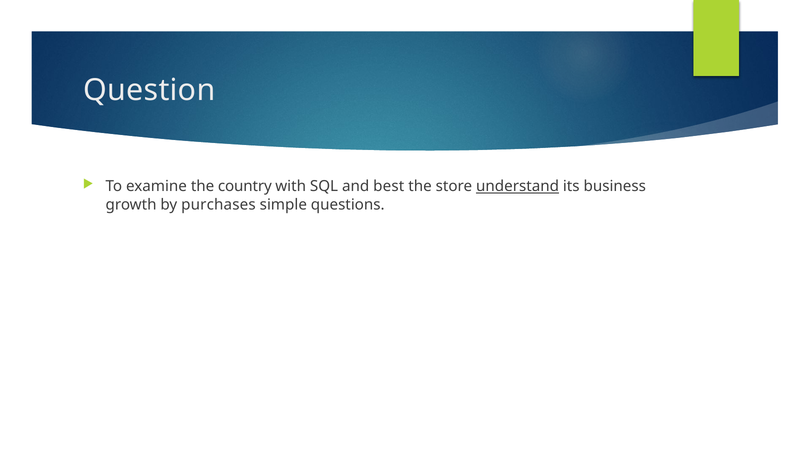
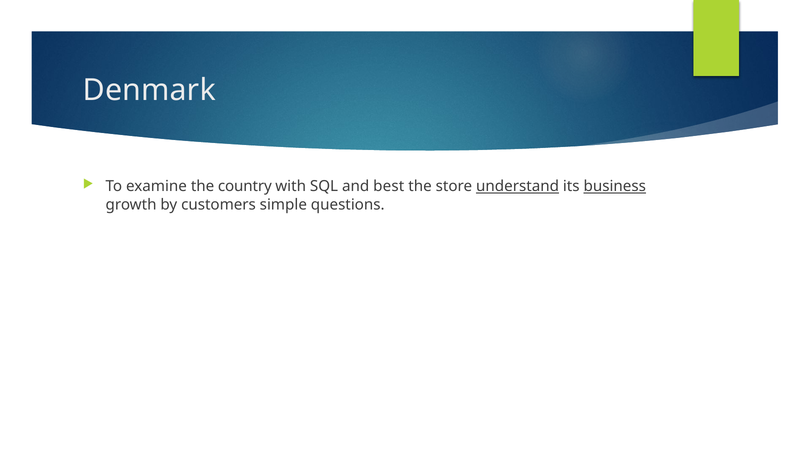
Question: Question -> Denmark (149, 90)
business underline: none -> present (615, 186)
purchases: purchases -> customers (219, 204)
